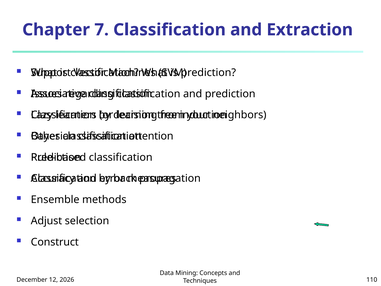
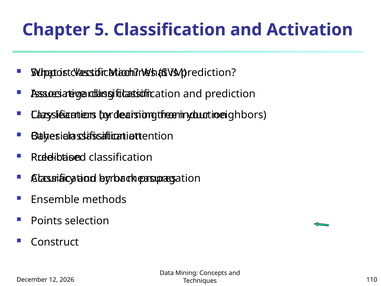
7: 7 -> 5 (102, 30)
Extraction: Extraction -> Activation (310, 30)
Adjust: Adjust -> Points (46, 221)
